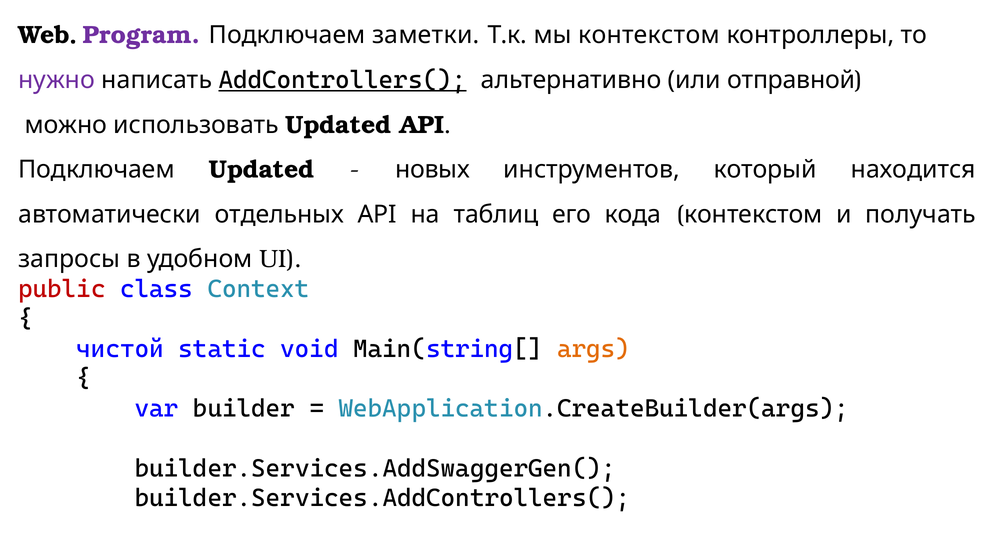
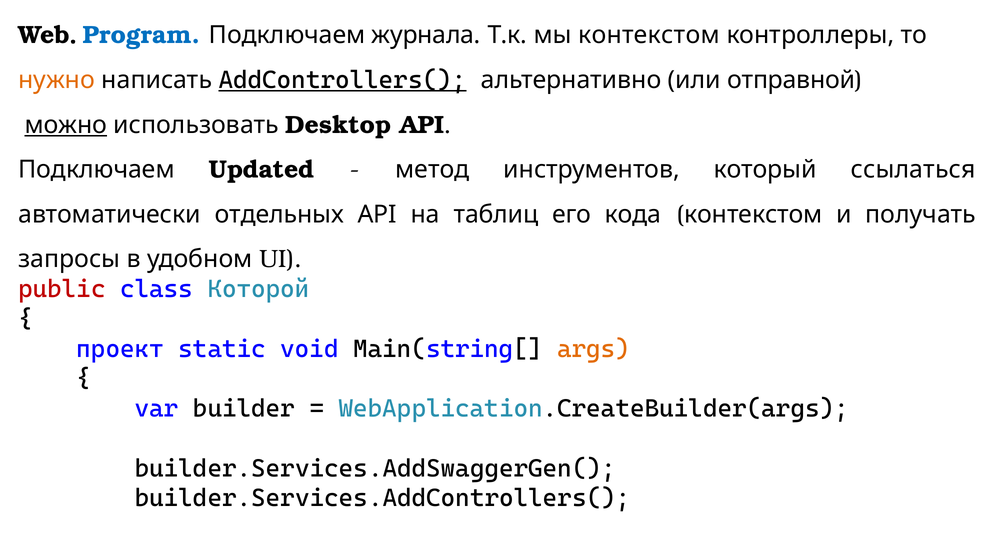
Program colour: purple -> blue (142, 35)
заметки: заметки -> журнала (426, 35)
нужно colour: purple -> orange (57, 80)
можно underline: none -> present (66, 125)
использовать Updated: Updated -> Desktop (338, 125)
новых: новых -> метод (432, 170)
находится: находится -> ссылаться (913, 170)
Context: Context -> Которой (258, 289)
чистой: чистой -> проект (120, 349)
